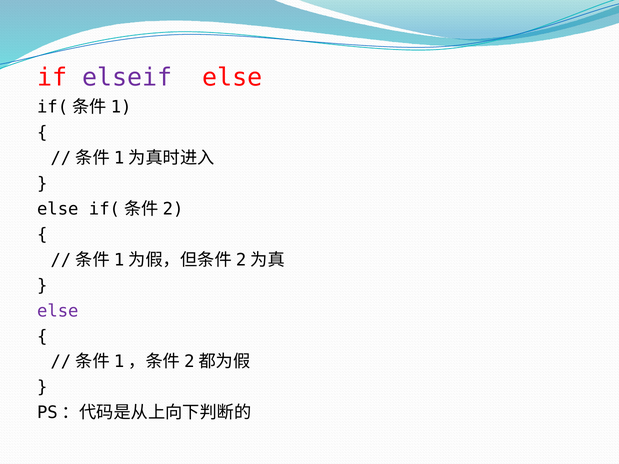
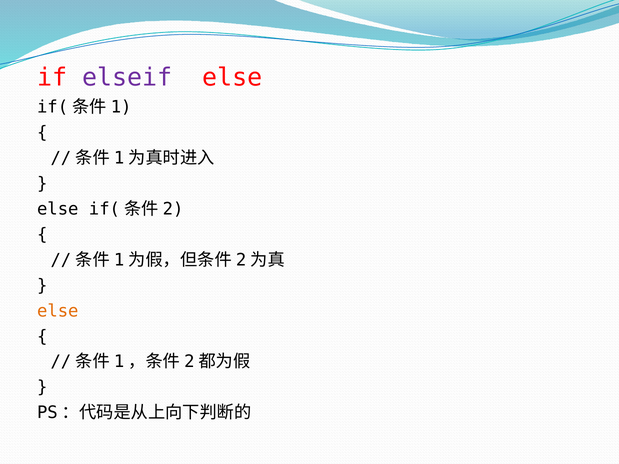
else colour: purple -> orange (58, 311)
